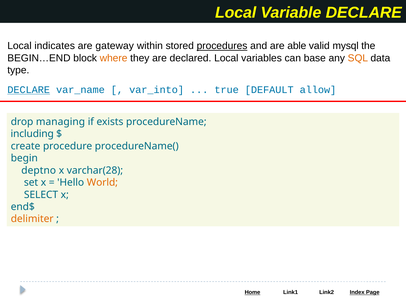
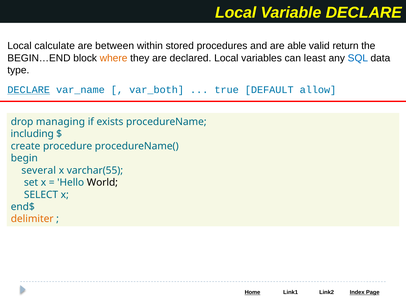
indicates: indicates -> calculate (55, 46)
gateway: gateway -> between (115, 46)
procedures underline: present -> none (222, 46)
mysql: mysql -> return (346, 46)
base: base -> least (315, 58)
SQL colour: orange -> blue (358, 58)
var_into: var_into -> var_both (157, 90)
deptno: deptno -> several (39, 171)
varchar(28: varchar(28 -> varchar(55 (95, 171)
World colour: orange -> black (102, 183)
